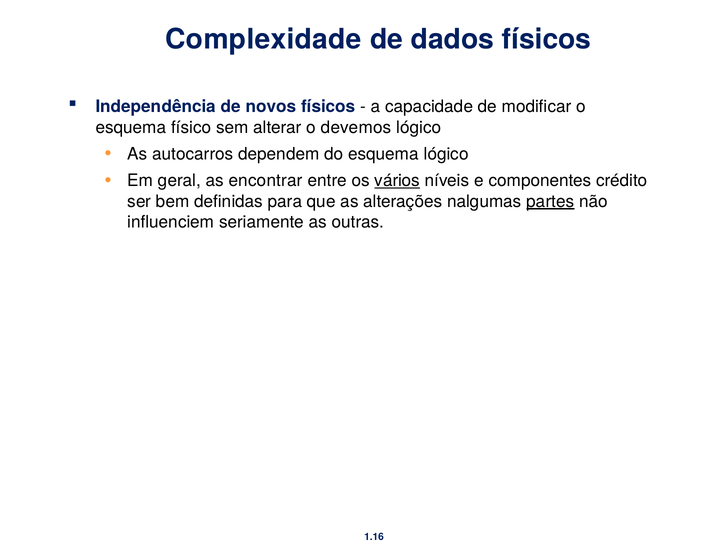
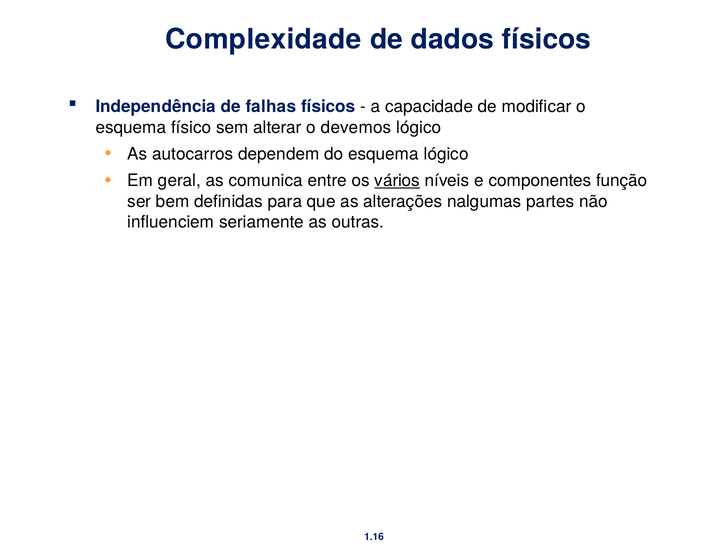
novos: novos -> falhas (271, 107)
encontrar: encontrar -> comunica (266, 180)
crédito: crédito -> função (622, 180)
partes underline: present -> none (550, 201)
